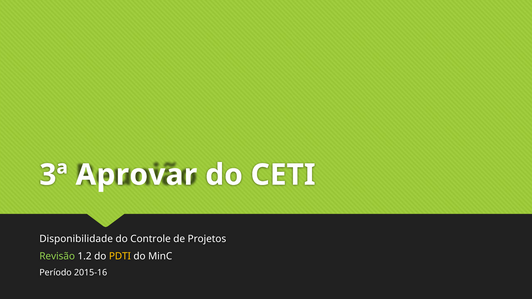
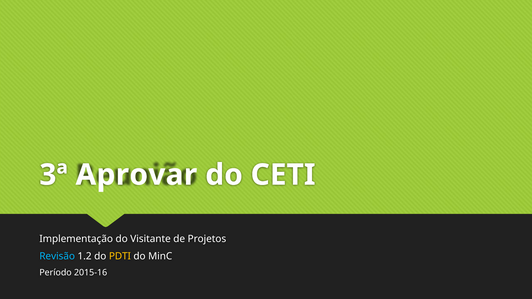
Disponibilidade: Disponibilidade -> Implementação (76, 239)
Controle: Controle -> Visitante (151, 239)
Revisão colour: light green -> light blue (57, 256)
